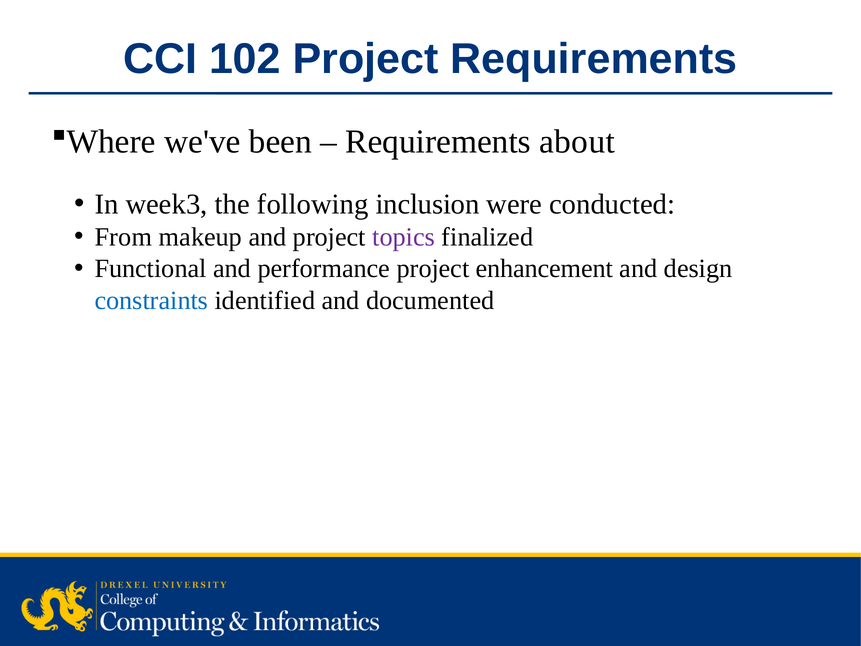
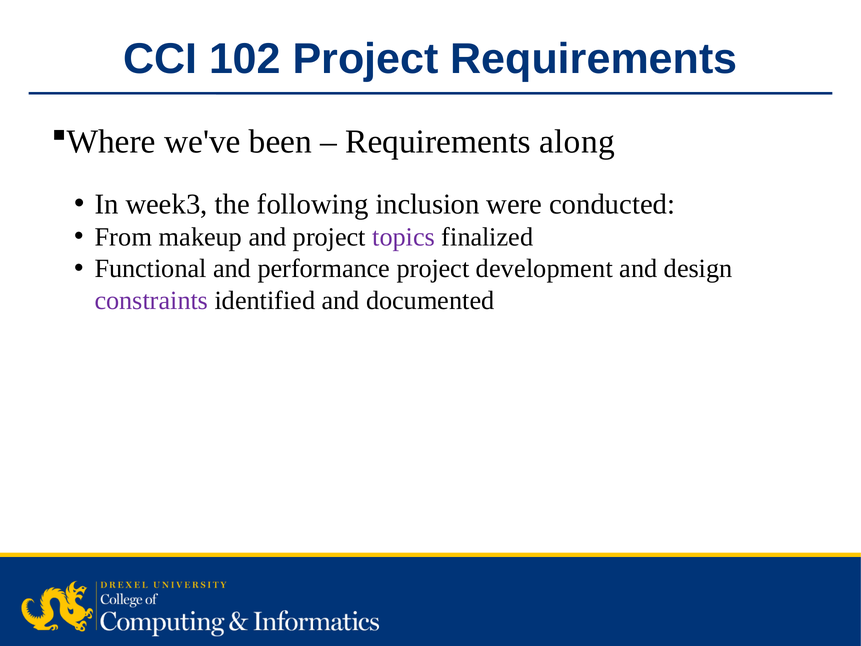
about: about -> along (577, 141)
enhancement: enhancement -> development (544, 269)
constraints colour: blue -> purple (151, 300)
